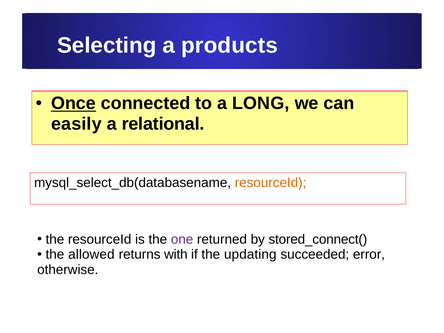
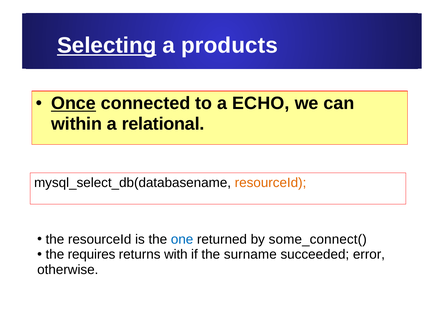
Selecting underline: none -> present (107, 45)
LONG: LONG -> ECHO (261, 103)
easily: easily -> within (77, 124)
one colour: purple -> blue (182, 239)
stored_connect(: stored_connect( -> some_connect( (318, 239)
allowed: allowed -> requires (92, 255)
updating: updating -> surname (250, 255)
